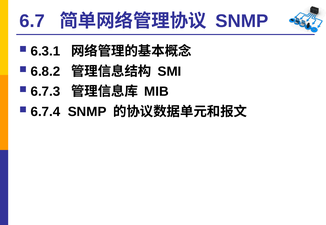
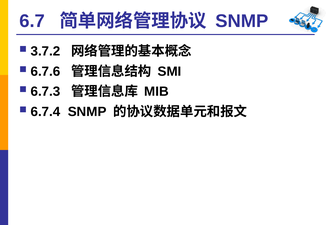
6.3.1: 6.3.1 -> 3.7.2 (45, 51)
6.8.2: 6.8.2 -> 6.7.6 (45, 72)
